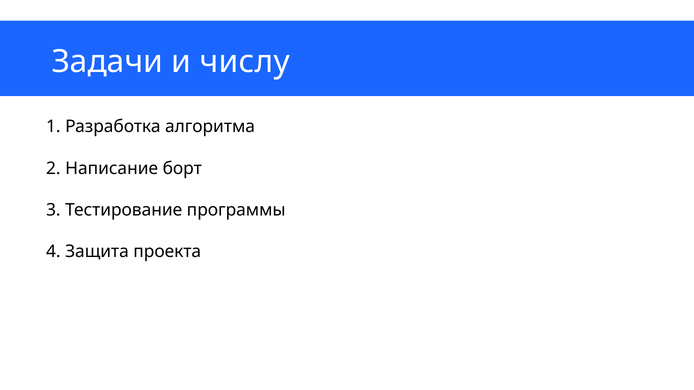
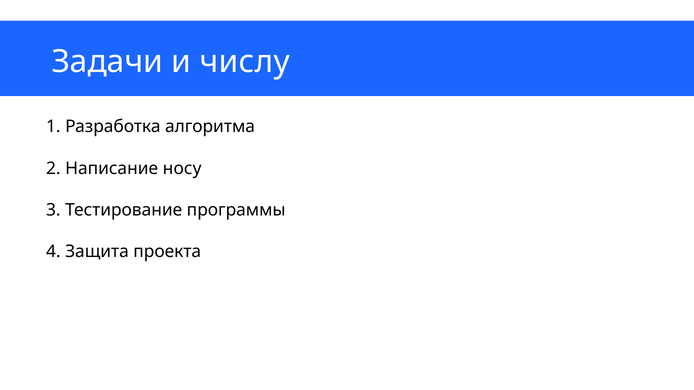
борт: борт -> носу (182, 169)
